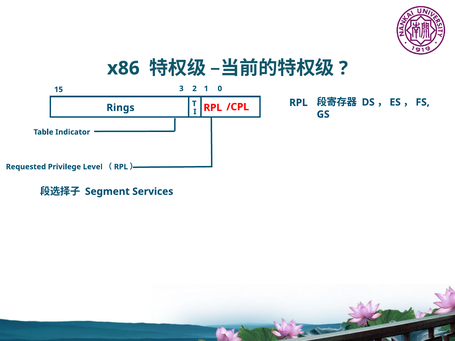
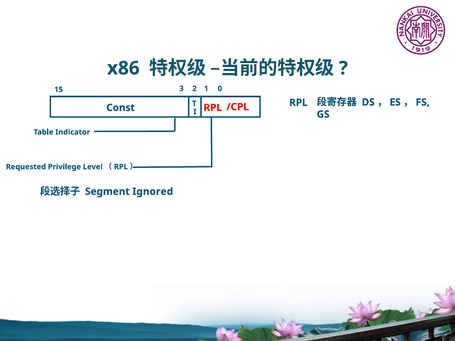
Rings: Rings -> Const (121, 108)
Services: Services -> Ignored (153, 192)
